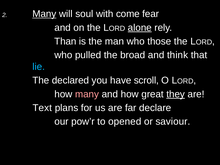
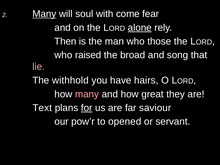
Than: Than -> Then (65, 41)
pulled: pulled -> raised (88, 55)
think: think -> song (178, 55)
lie colour: light blue -> pink (39, 67)
declared: declared -> withhold (70, 80)
scroll: scroll -> hairs (146, 80)
they underline: present -> none (176, 94)
for underline: none -> present (87, 108)
declare: declare -> saviour (155, 108)
saviour: saviour -> servant (173, 122)
